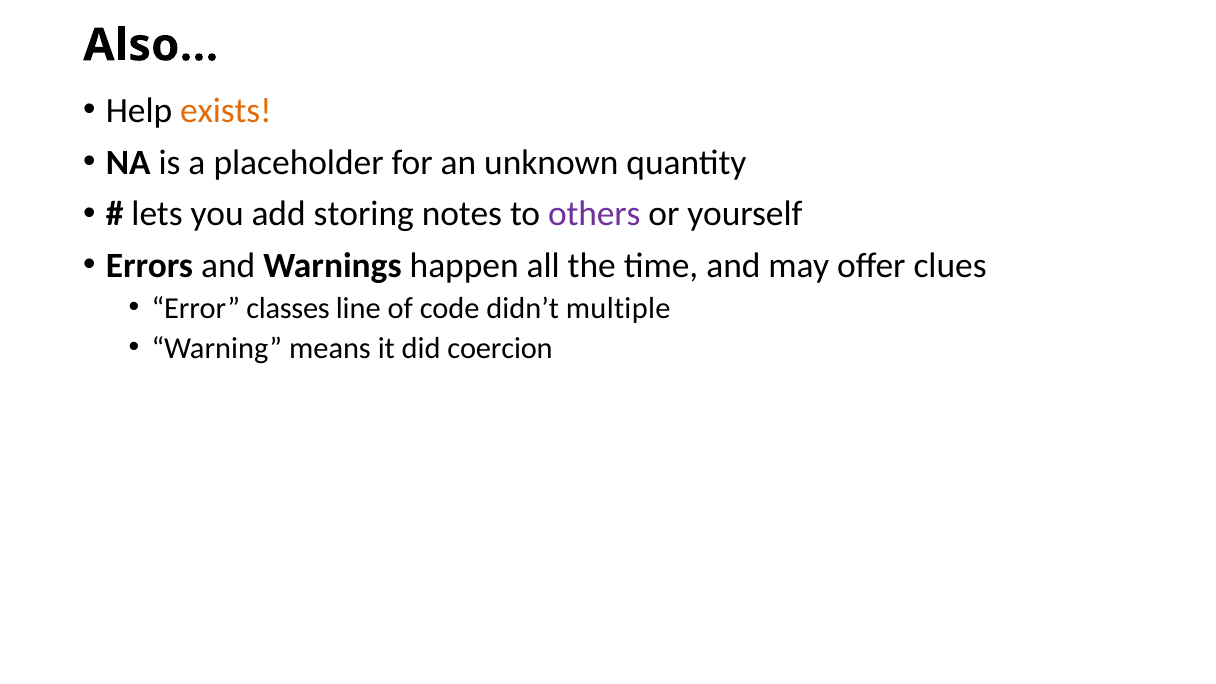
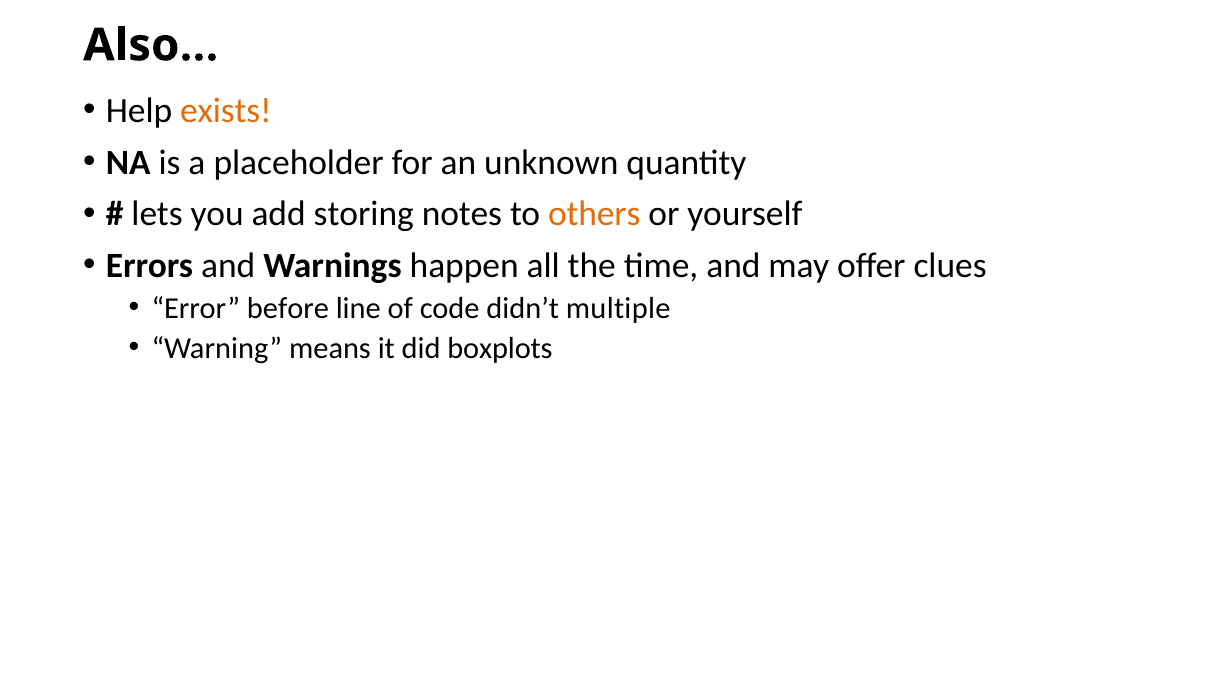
others colour: purple -> orange (594, 214)
classes: classes -> before (288, 308)
coercion: coercion -> boxplots (500, 348)
